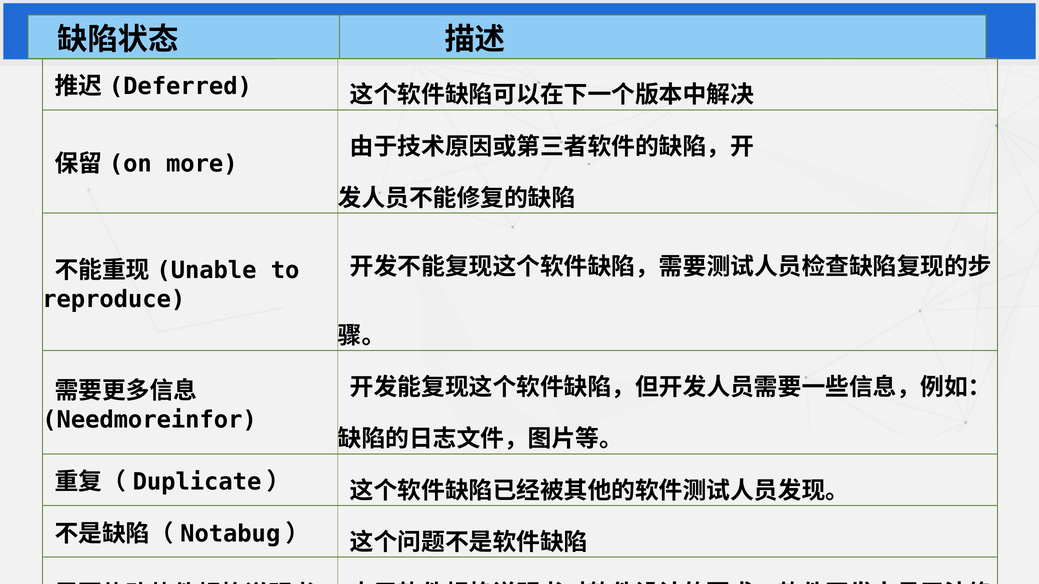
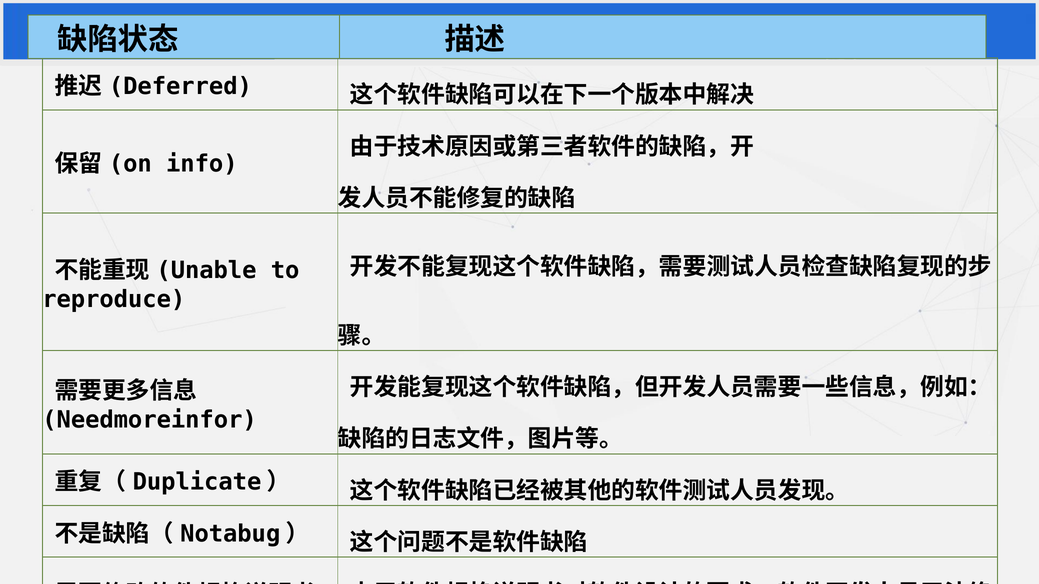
more: more -> info (202, 164)
